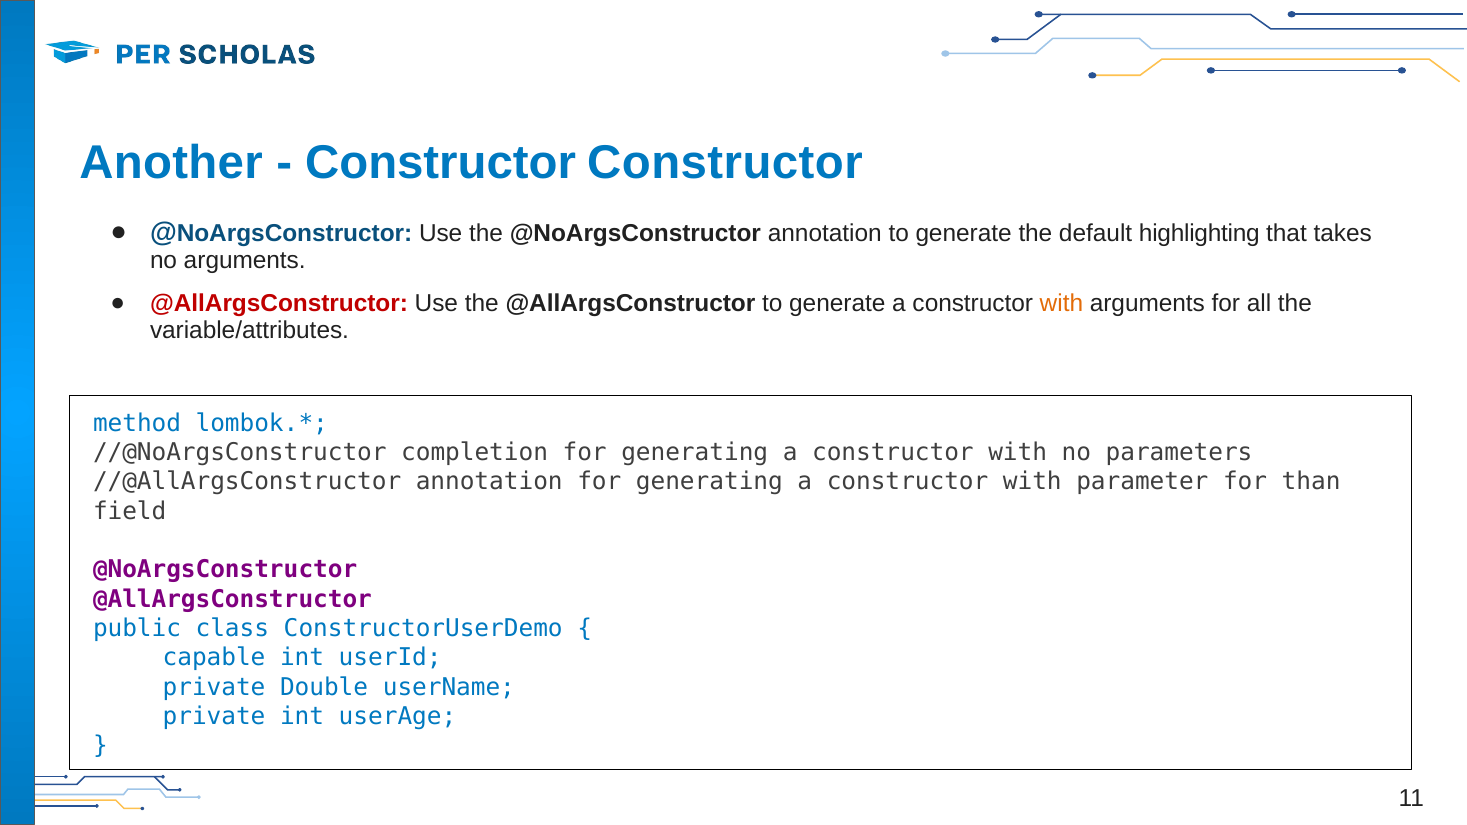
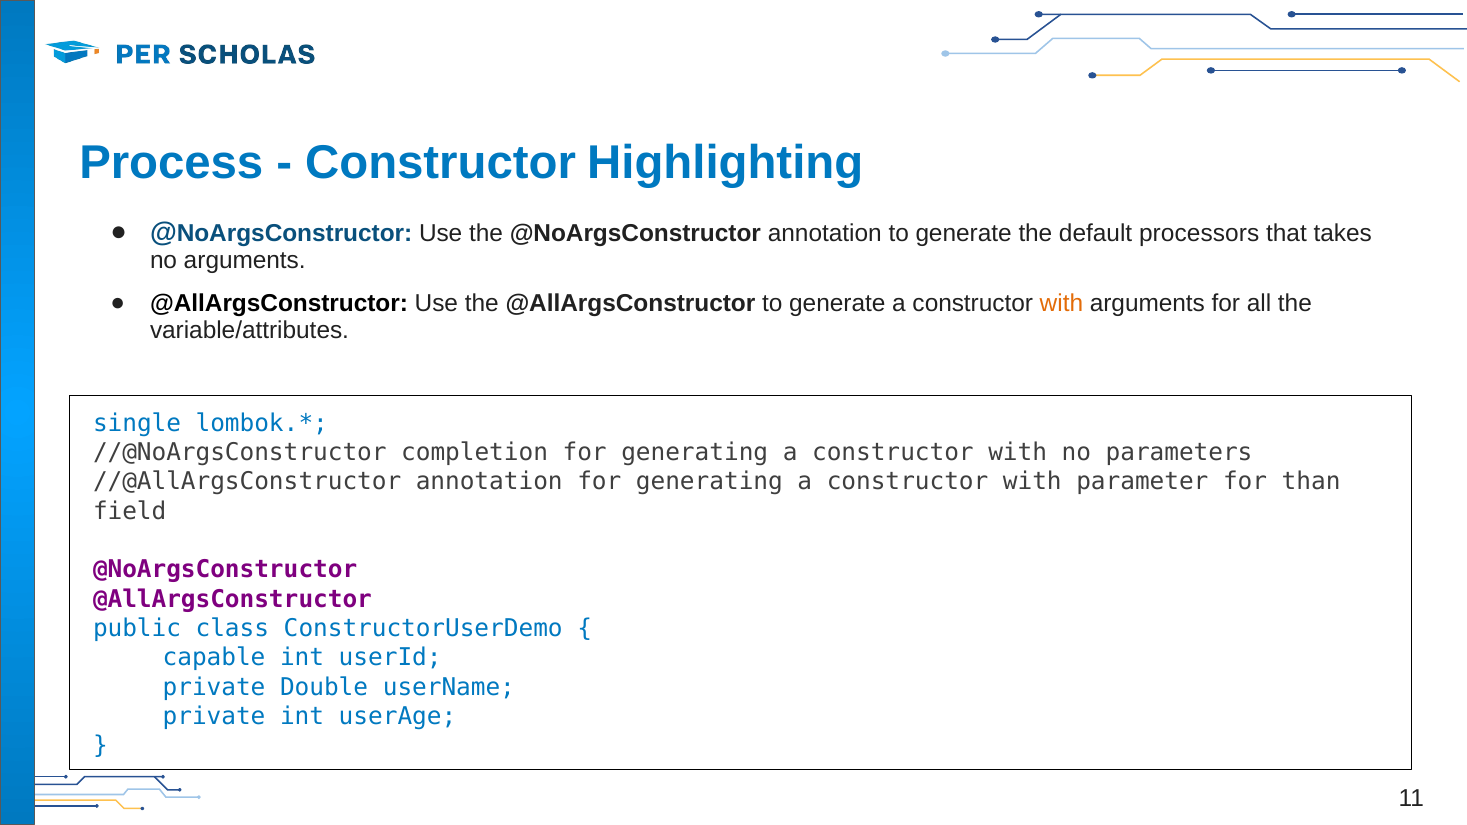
Another: Another -> Process (171, 163)
Constructor Constructor: Constructor -> Highlighting (725, 163)
highlighting: highlighting -> processors (1199, 234)
@AllArgsConstructor colour: red -> black (279, 304)
method: method -> single (137, 423)
